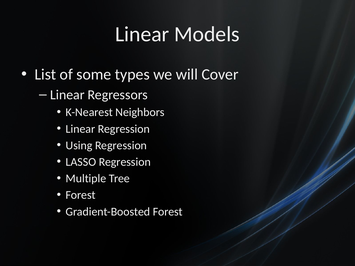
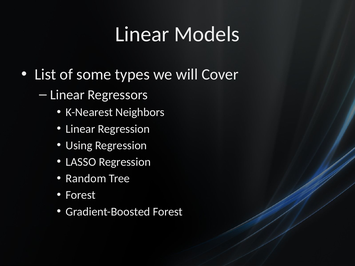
Multiple: Multiple -> Random (86, 179)
